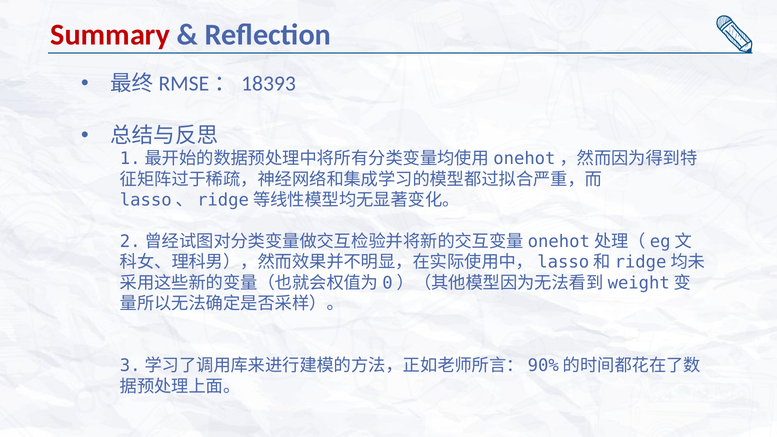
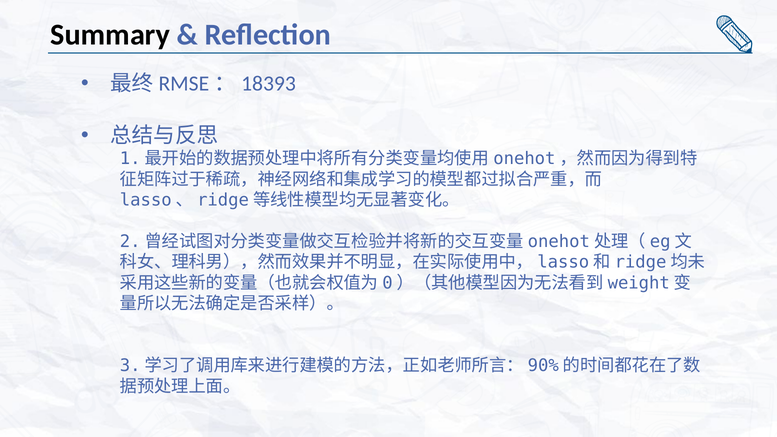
Summary colour: red -> black (110, 35)
